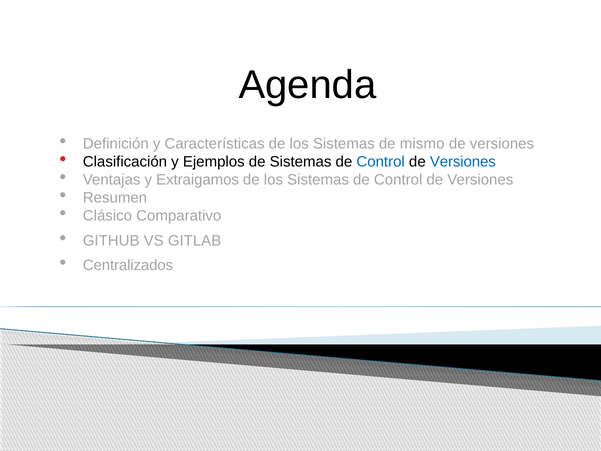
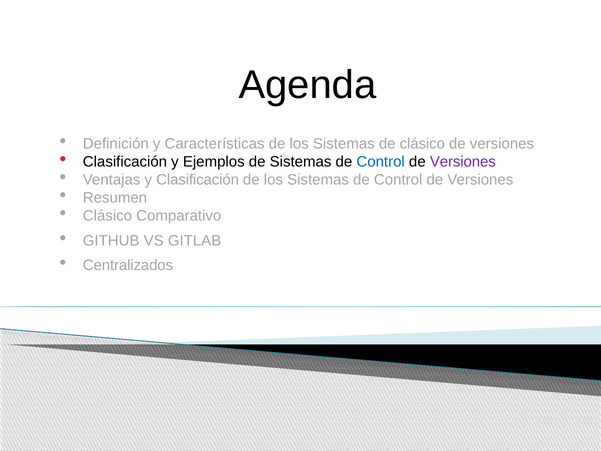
de mismo: mismo -> clásico (422, 144)
Versiones colour: blue -> purple (463, 162)
y Extraigamos: Extraigamos -> Clasificación (198, 180)
